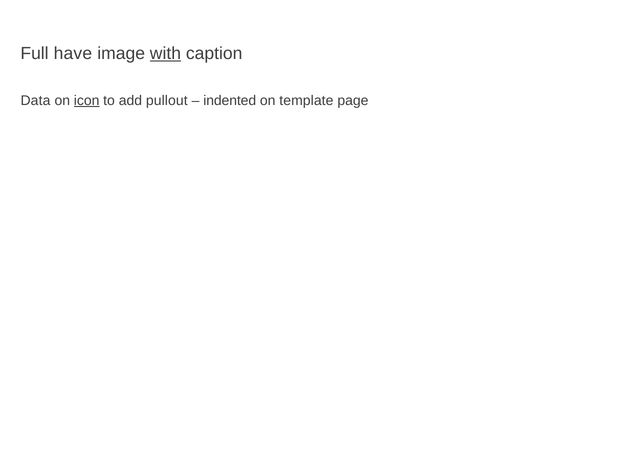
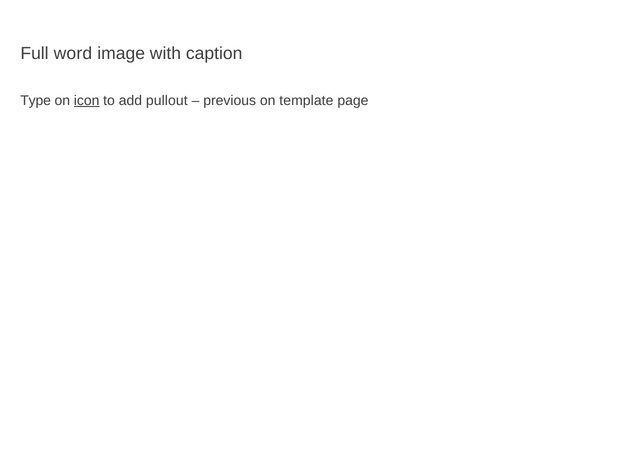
have: have -> word (73, 53)
with underline: present -> none (165, 53)
Data: Data -> Type (36, 101)
indented: indented -> previous (230, 101)
